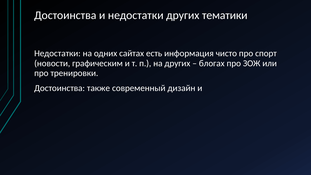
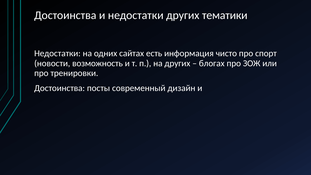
графическим: графическим -> возможность (98, 63)
также: также -> посты (98, 88)
